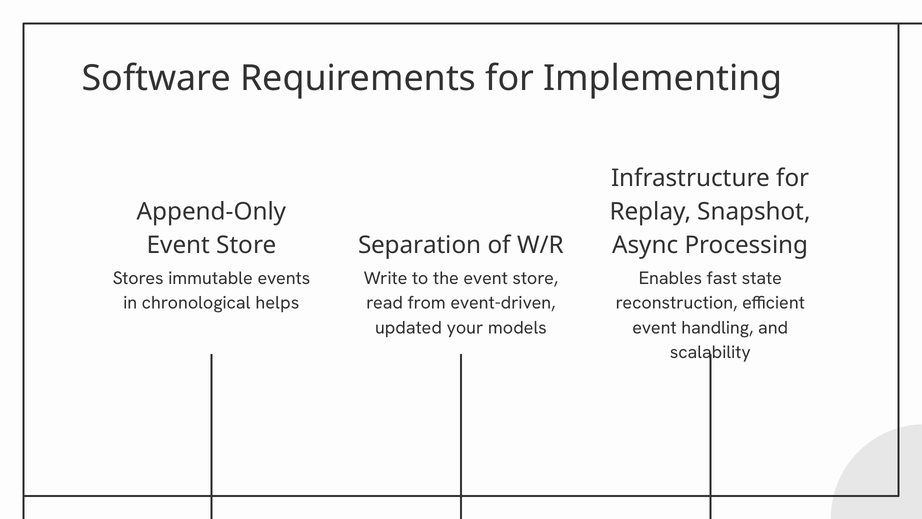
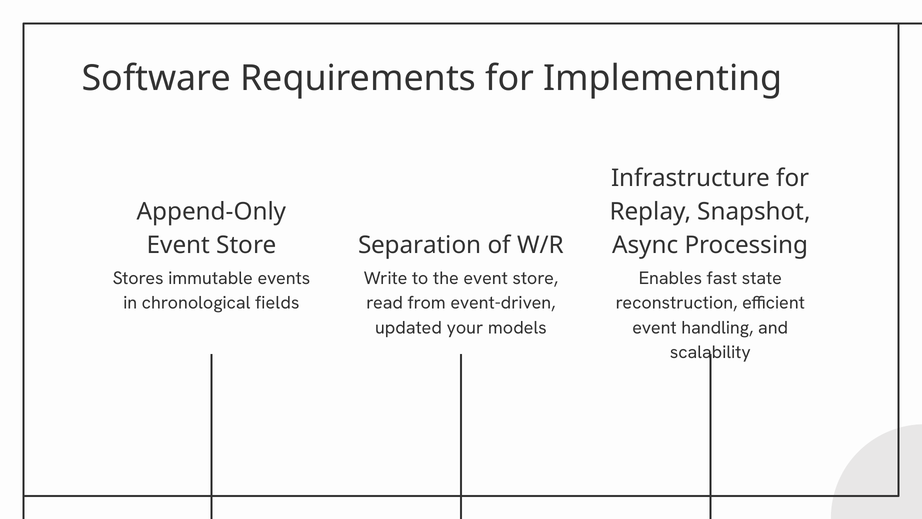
helps: helps -> fields (277, 303)
